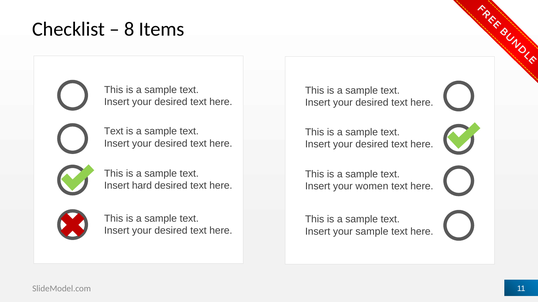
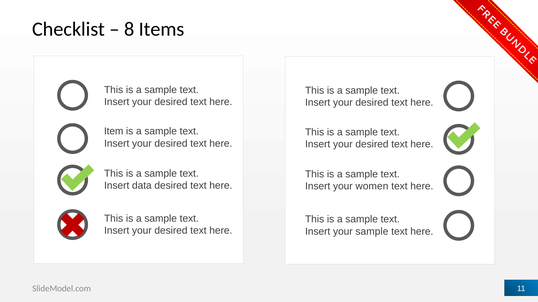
Text: Text -> Item (114, 132)
hard: hard -> data (142, 186)
